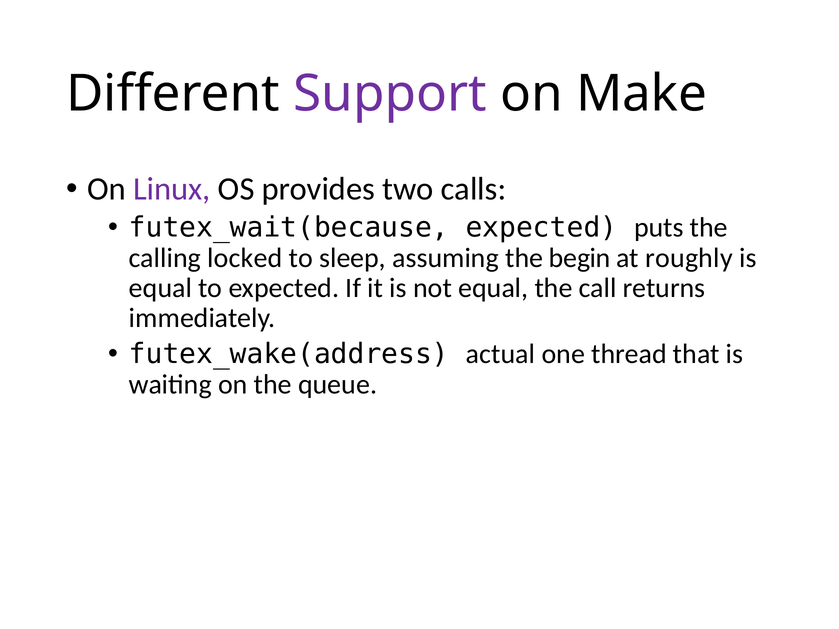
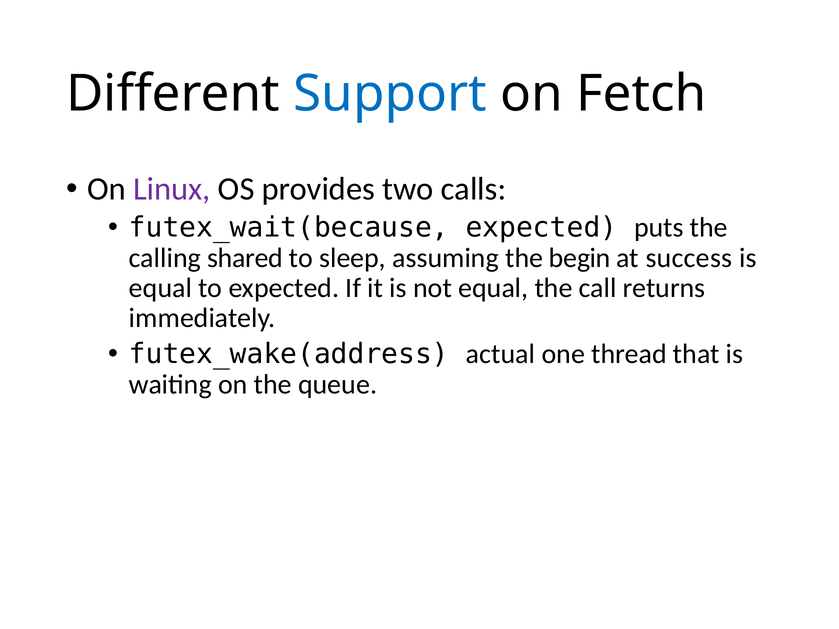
Support colour: purple -> blue (390, 94)
Make: Make -> Fetch (641, 94)
locked: locked -> shared (245, 258)
roughly: roughly -> success (689, 258)
